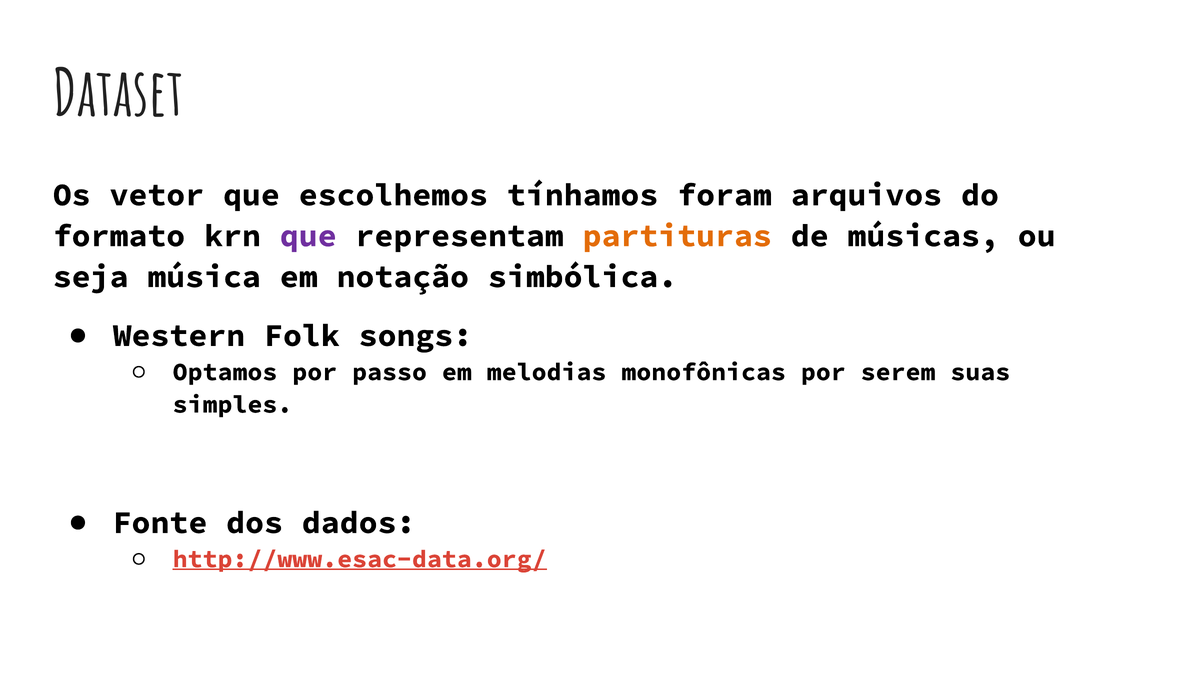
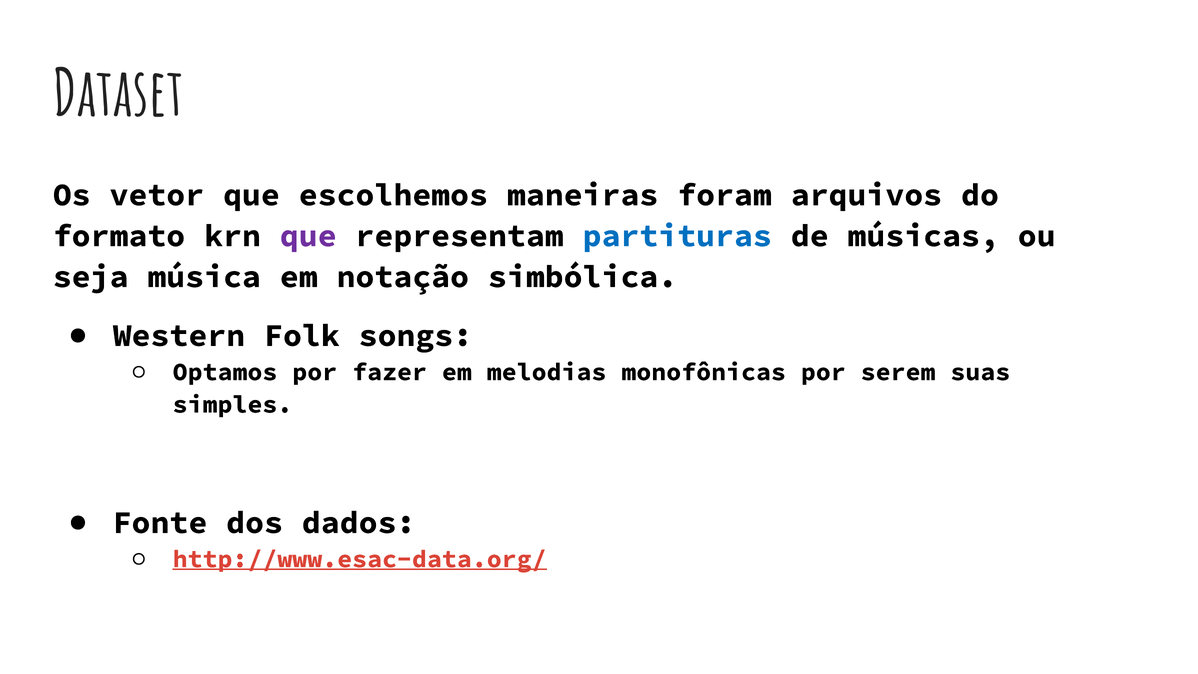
tínhamos: tínhamos -> maneiras (583, 195)
partituras colour: orange -> blue (677, 236)
passo: passo -> fazer (390, 372)
